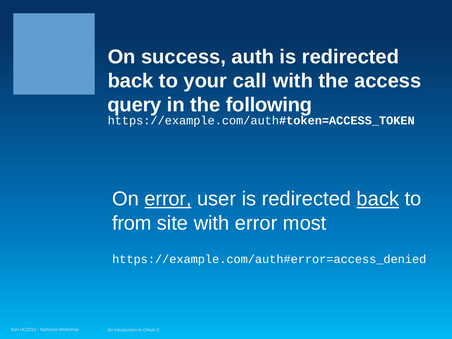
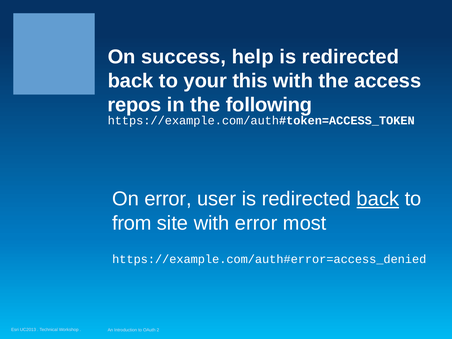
auth: auth -> help (253, 57)
call: call -> this (250, 81)
query: query -> repos (135, 105)
error underline: present -> none (168, 199)
